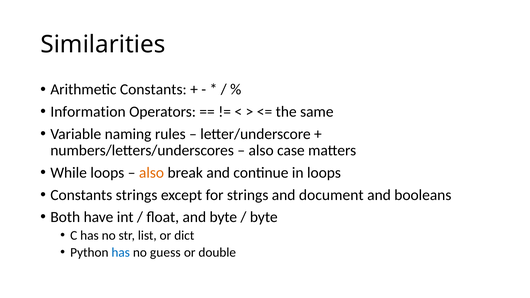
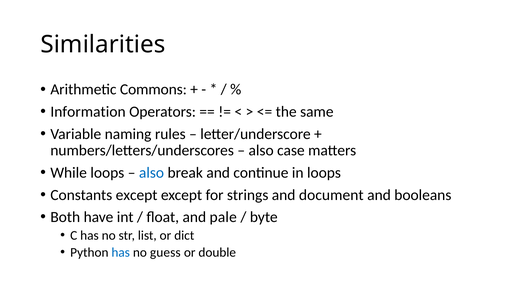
Arithmetic Constants: Constants -> Commons (153, 90)
also colour: orange -> blue (151, 173)
Constants strings: strings -> except (137, 195)
and byte: byte -> pale (223, 217)
